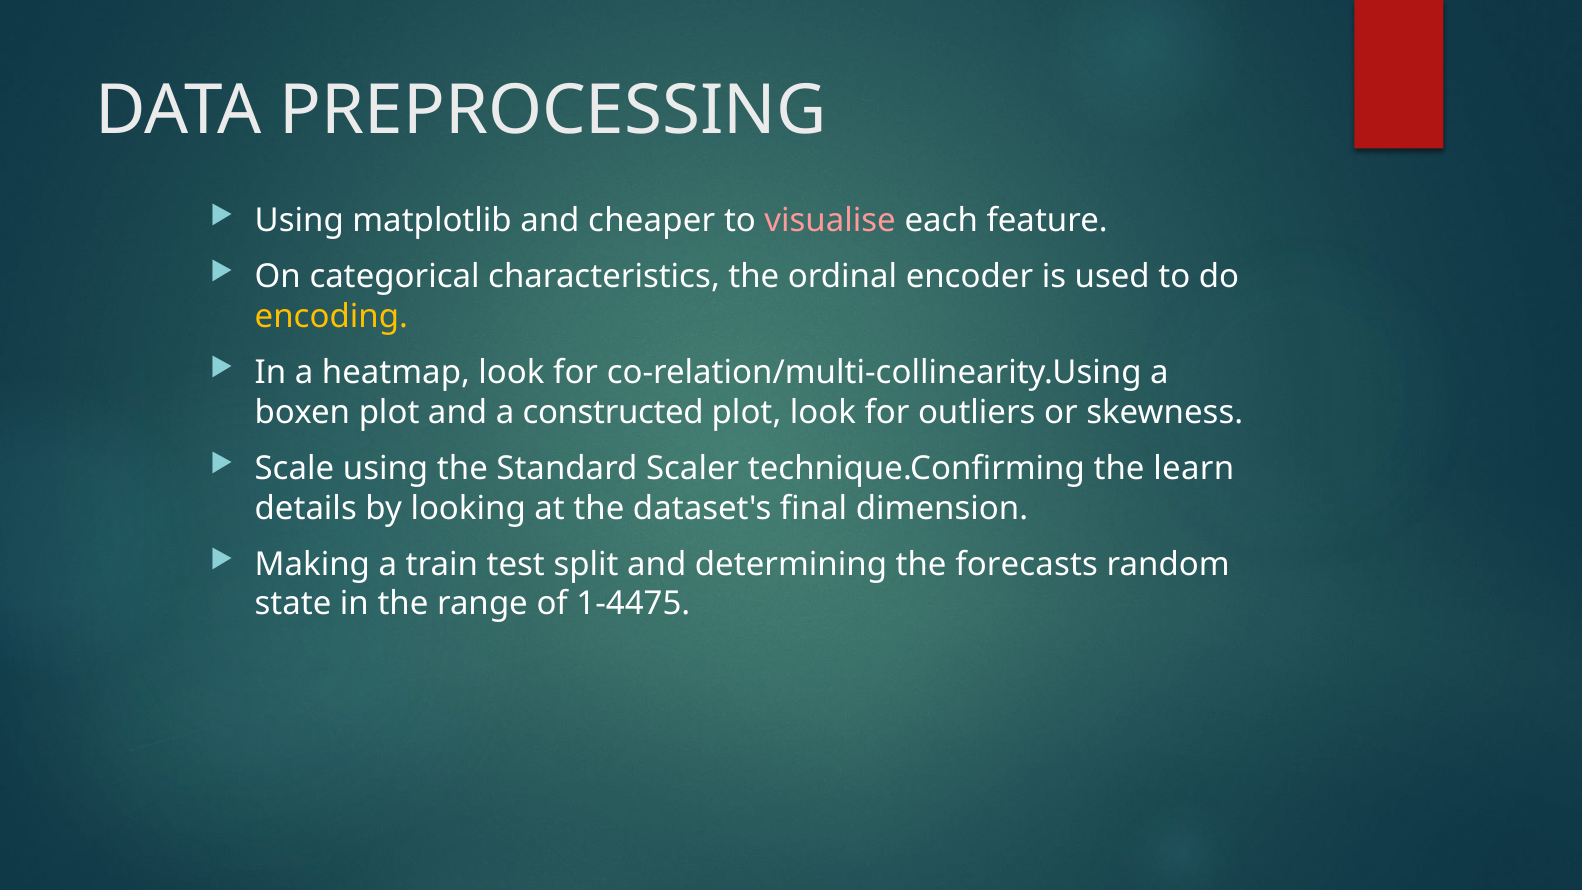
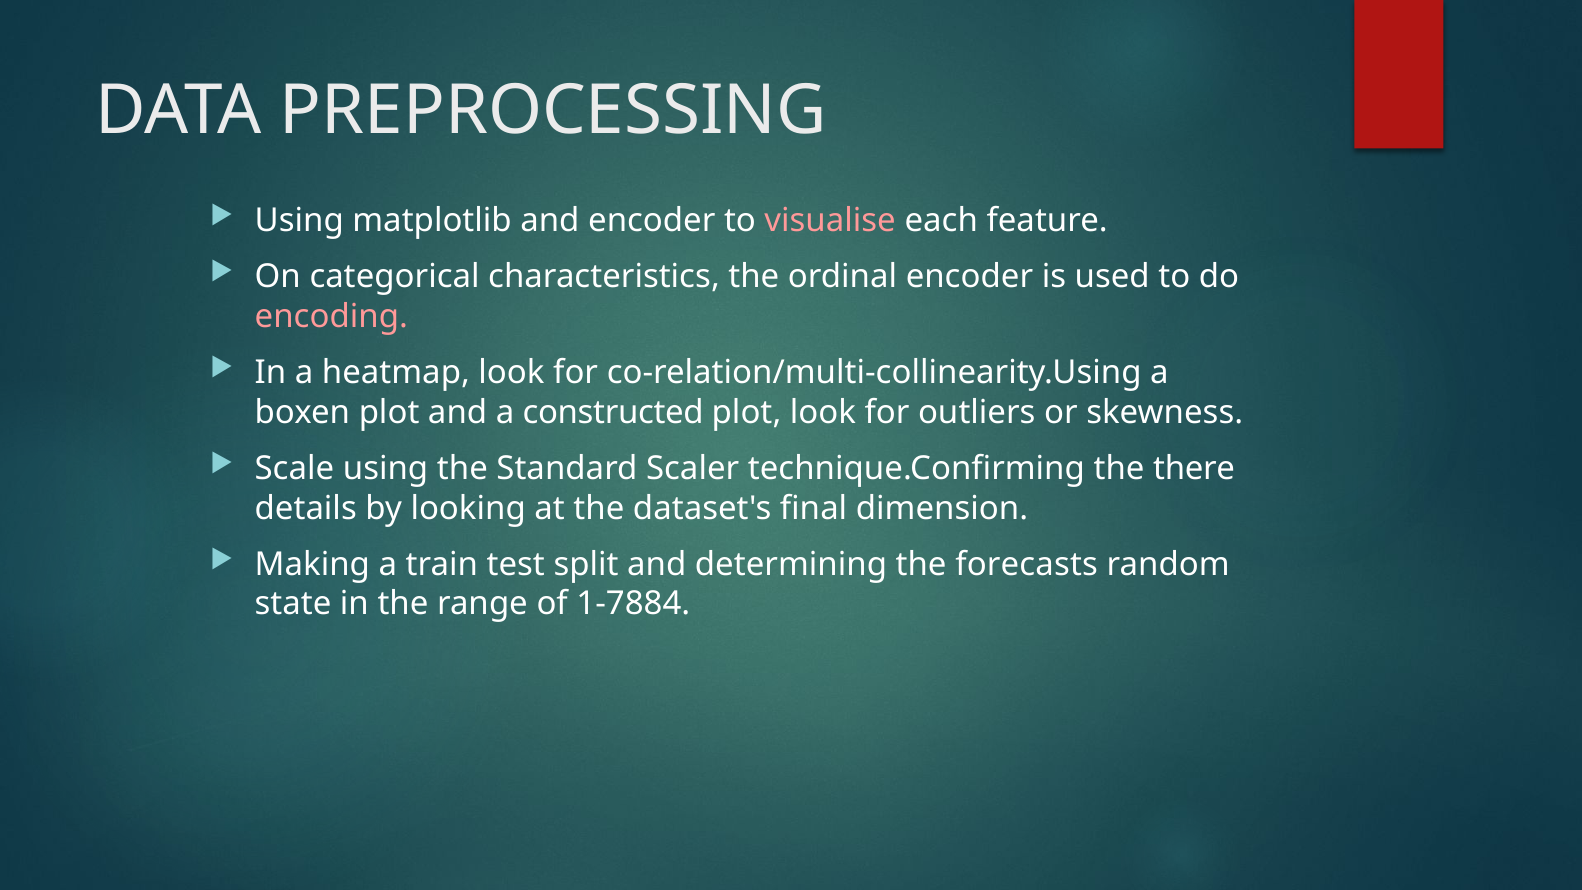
and cheaper: cheaper -> encoder (652, 221)
encoding colour: yellow -> pink (331, 317)
learn: learn -> there (1194, 468)
1-4475: 1-4475 -> 1-7884 (633, 604)
